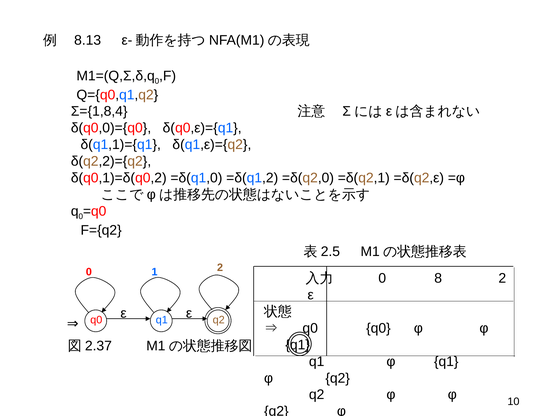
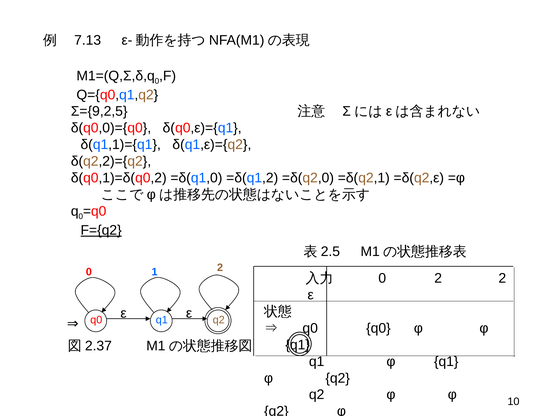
8.13: 8.13 -> 7.13 (88, 40)
Σ={1,8,4: Σ={1,8,4 -> Σ={9,2,5 (99, 111)
F={q2 underline: none -> present (101, 230)
0 8: 8 -> 2 (438, 278)
